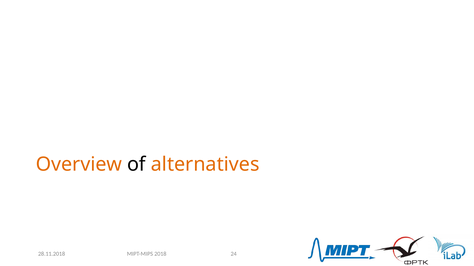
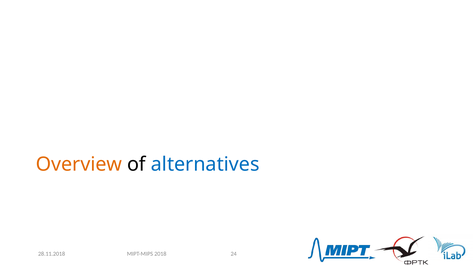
alternatives colour: orange -> blue (205, 165)
